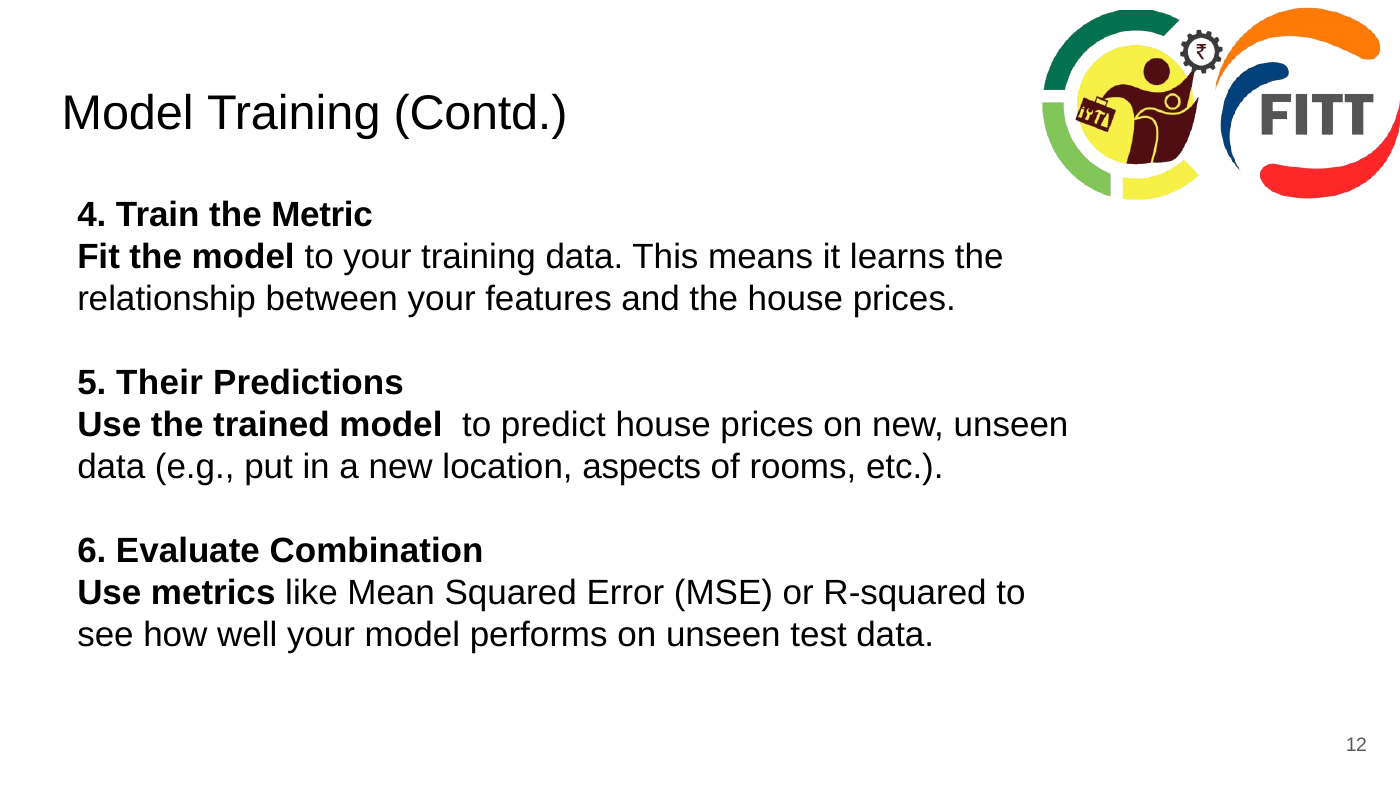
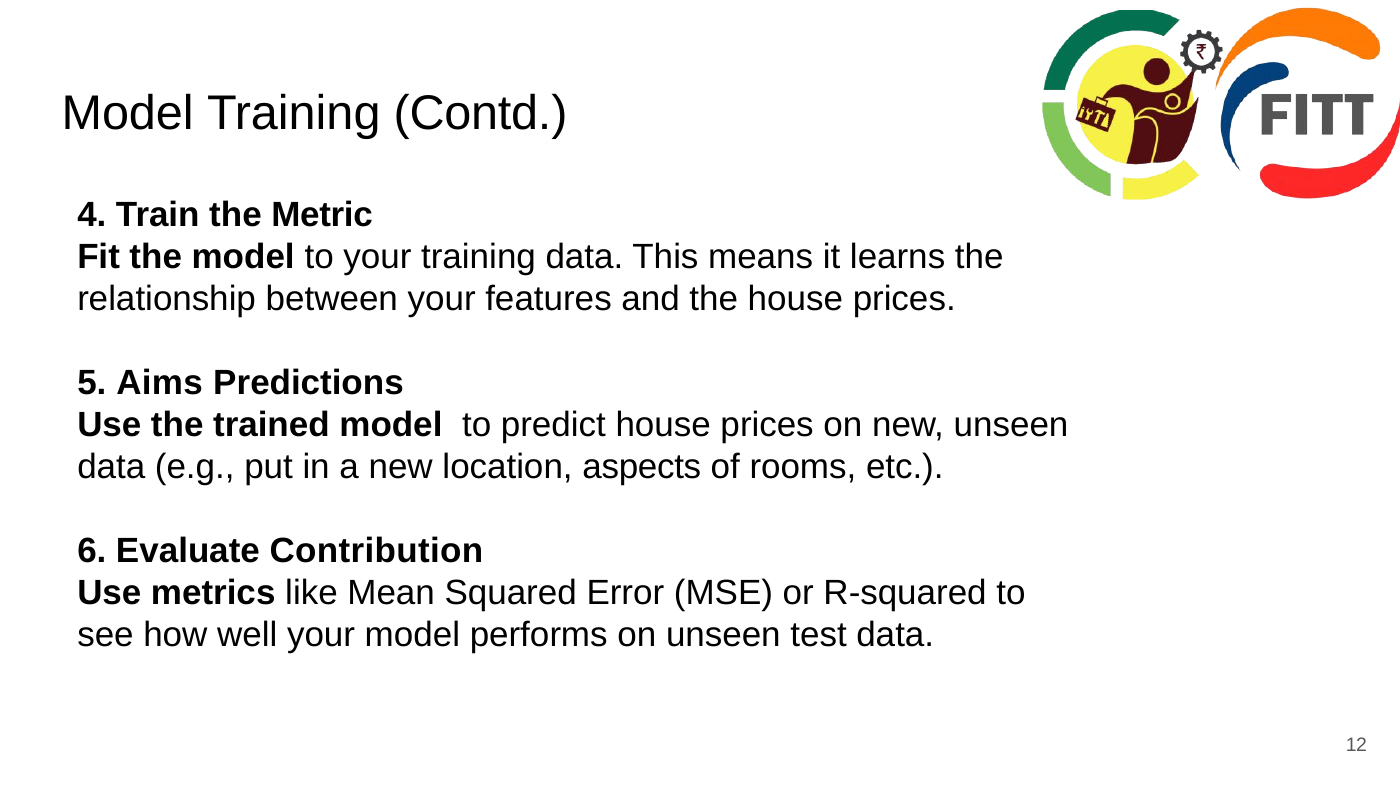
Their: Their -> Aims (160, 383)
Combination: Combination -> Contribution (376, 551)
